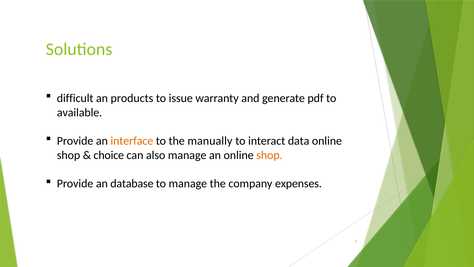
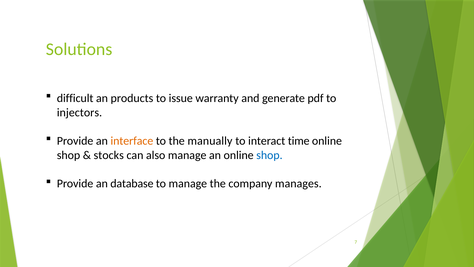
available: available -> injectors (79, 112)
data: data -> time (299, 141)
choice: choice -> stocks (109, 155)
shop colour: orange -> blue (269, 155)
expenses: expenses -> manages (298, 183)
